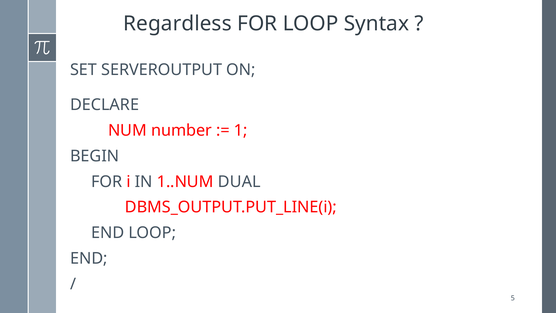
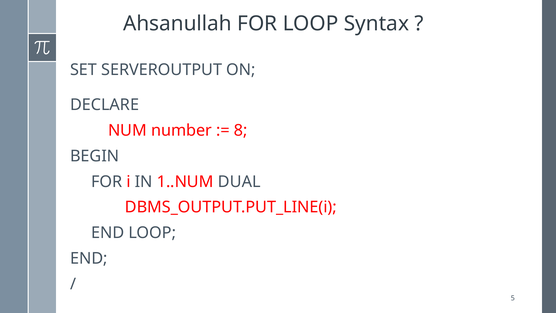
Regardless: Regardless -> Ahsanullah (178, 24)
1: 1 -> 8 (241, 130)
